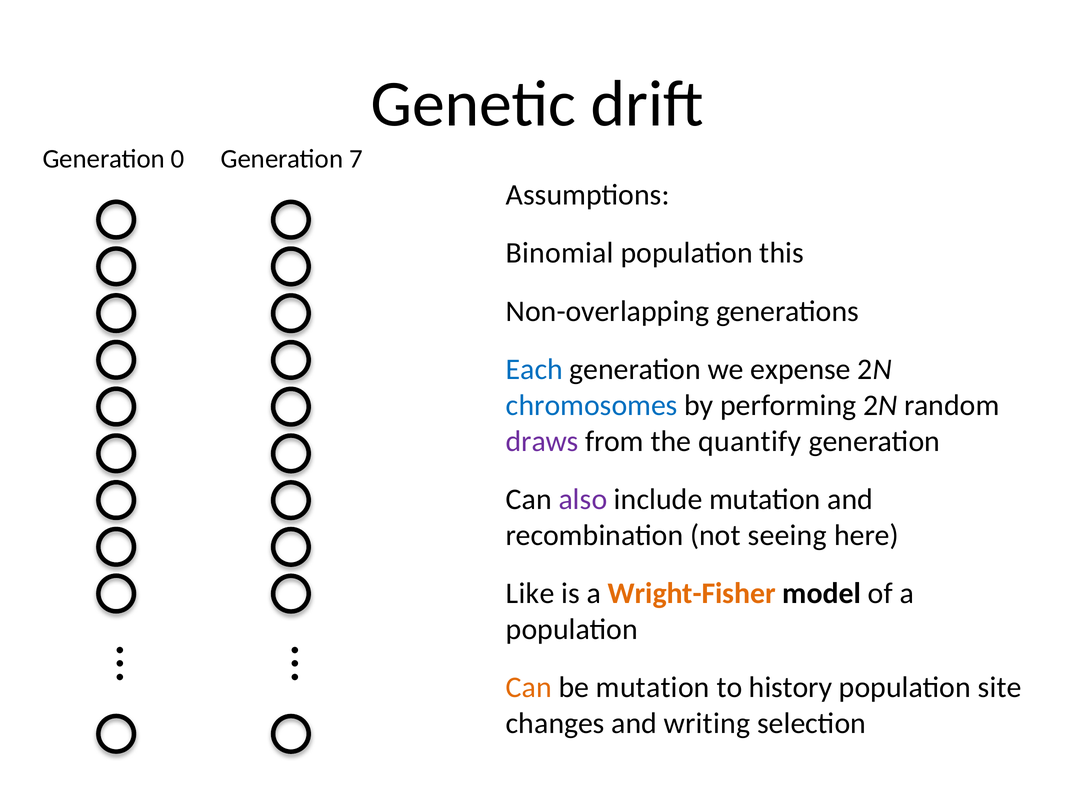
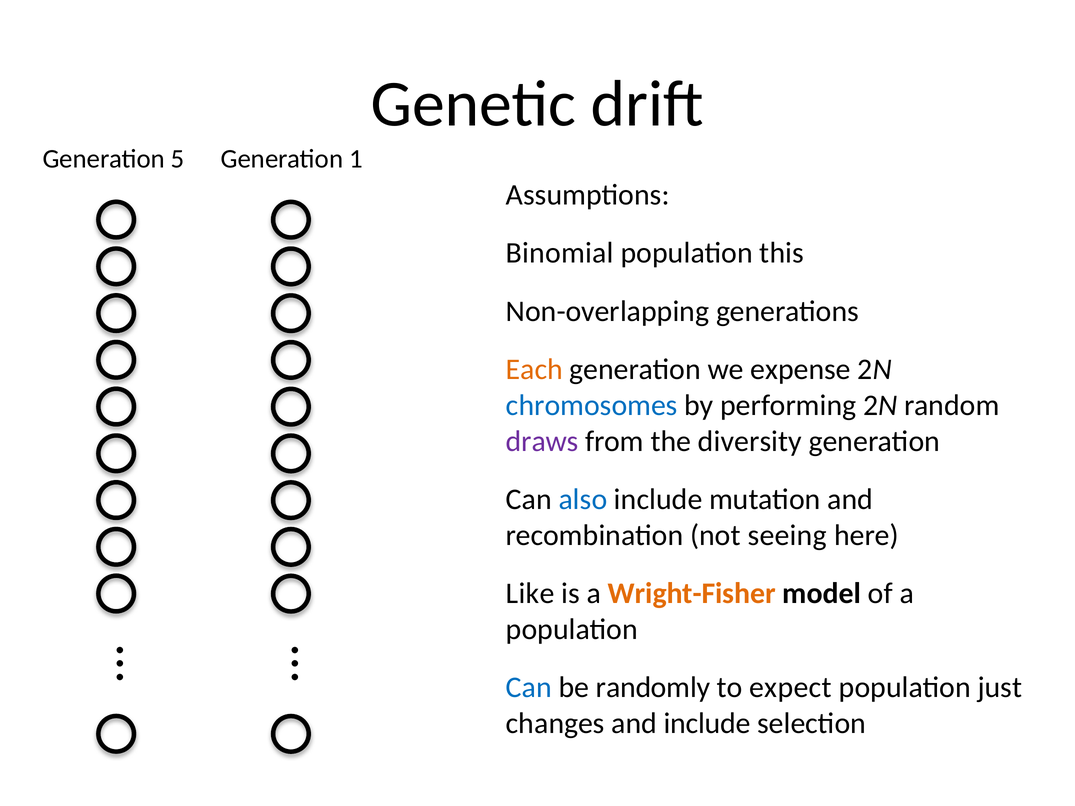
0: 0 -> 5 (178, 159)
7: 7 -> 1 (356, 159)
Each colour: blue -> orange (534, 370)
quantify: quantify -> diversity (750, 441)
also colour: purple -> blue (583, 500)
Can colour: orange -> blue (529, 688)
be mutation: mutation -> randomly (653, 688)
history: history -> expect (790, 688)
site: site -> just (1000, 688)
and writing: writing -> include (707, 724)
